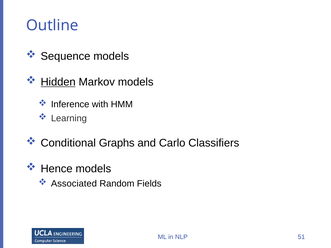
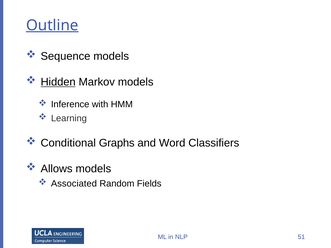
Outline underline: none -> present (52, 25)
Carlo: Carlo -> Word (172, 143)
Hence: Hence -> Allows (57, 169)
